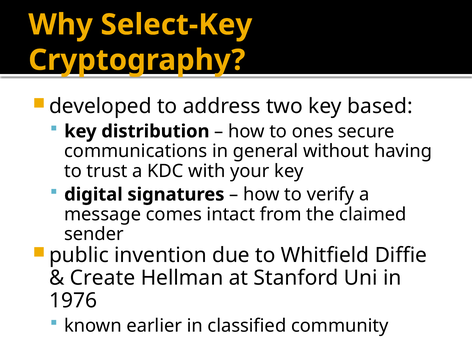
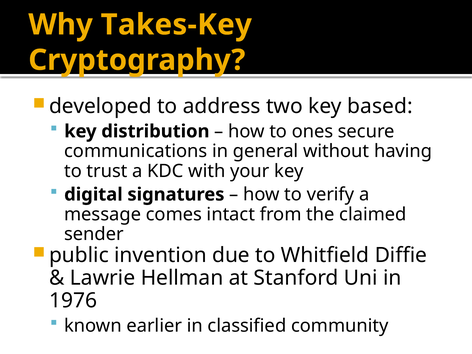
Select-Key: Select-Key -> Takes-Key (176, 25)
Create: Create -> Lawrie (103, 278)
